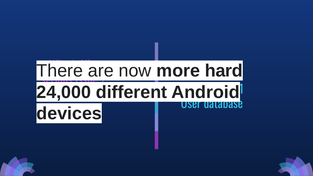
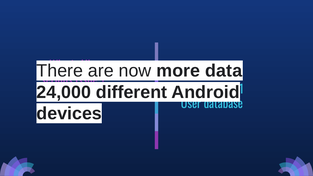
hard: hard -> data (224, 71)
